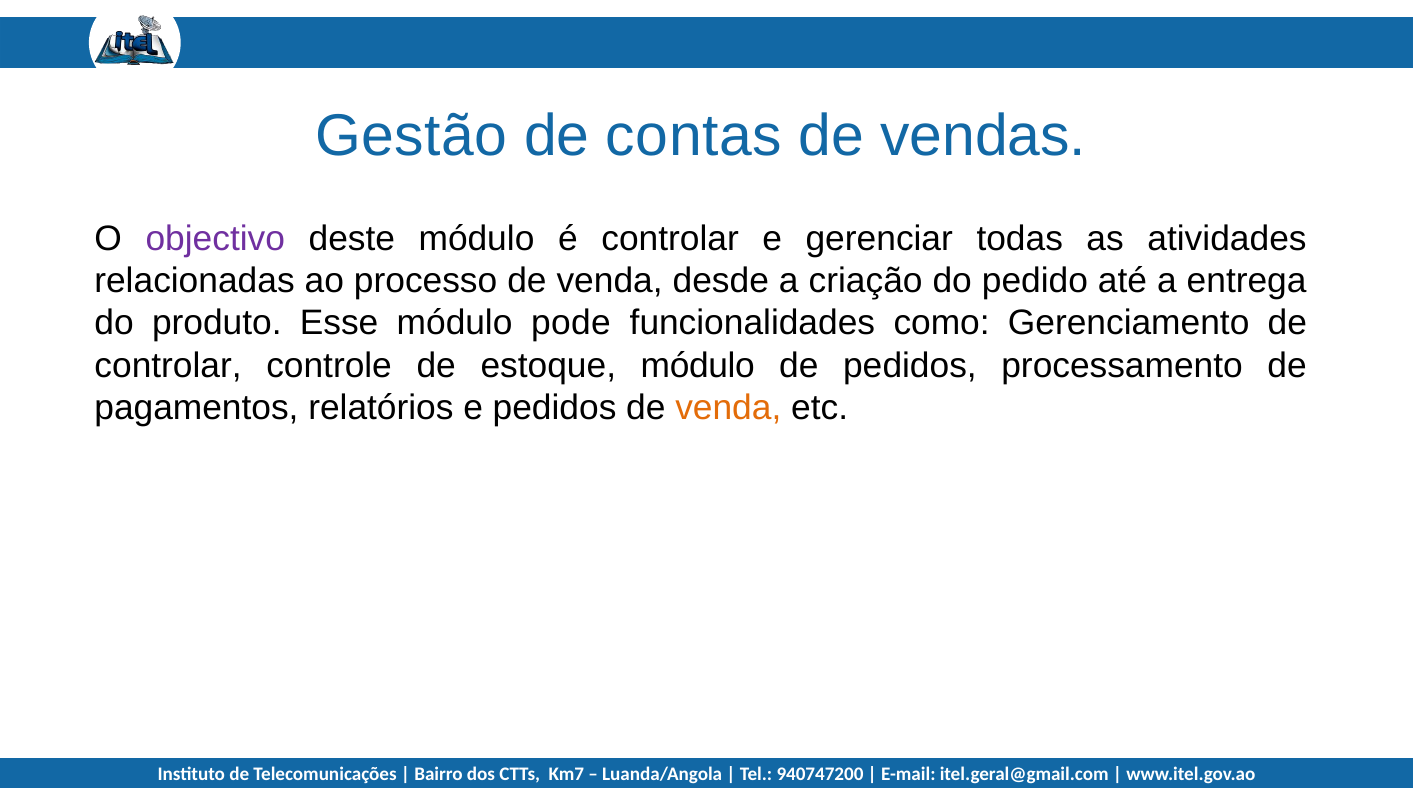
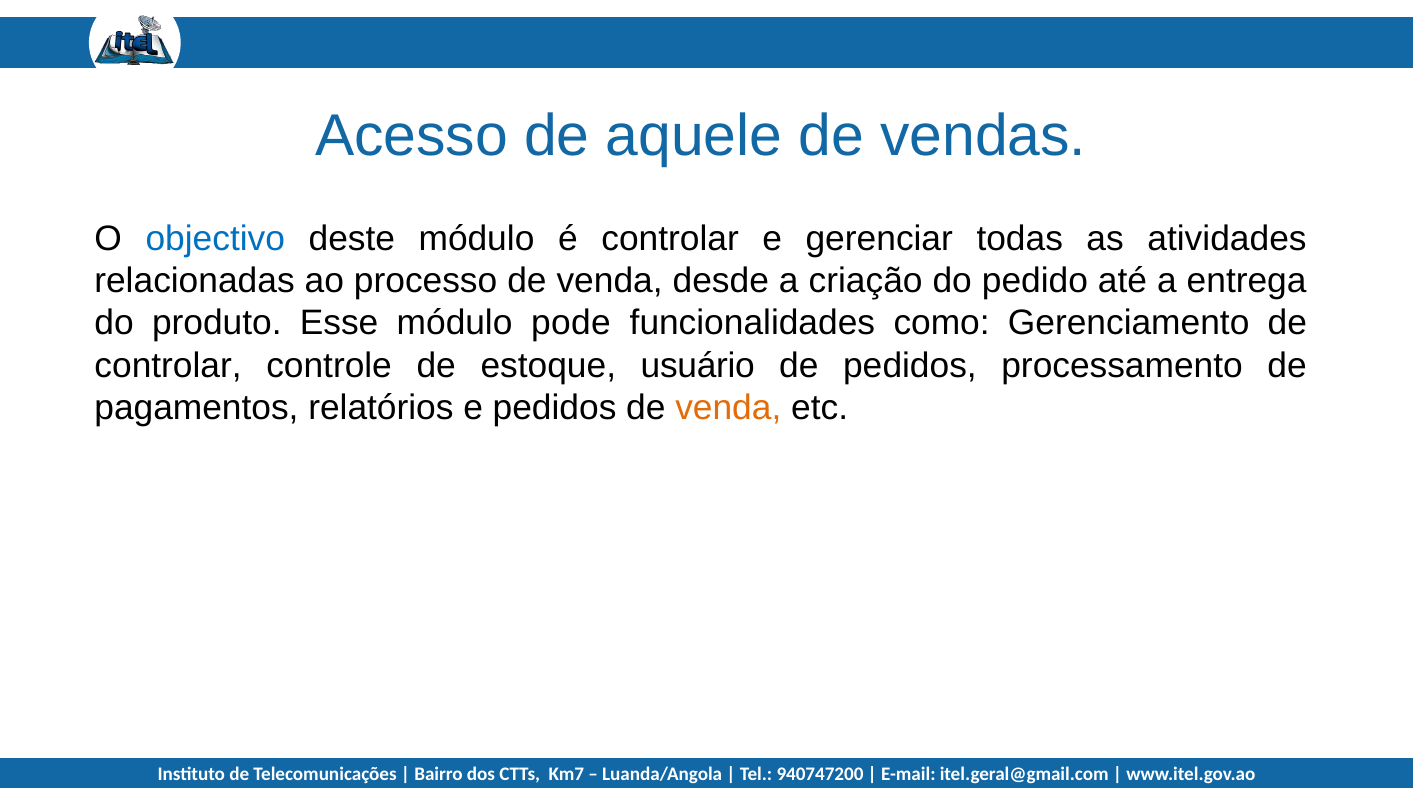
Gestão: Gestão -> Acesso (411, 136)
contas: contas -> aquele (694, 136)
objectivo colour: purple -> blue (215, 238)
estoque módulo: módulo -> usuário (698, 366)
